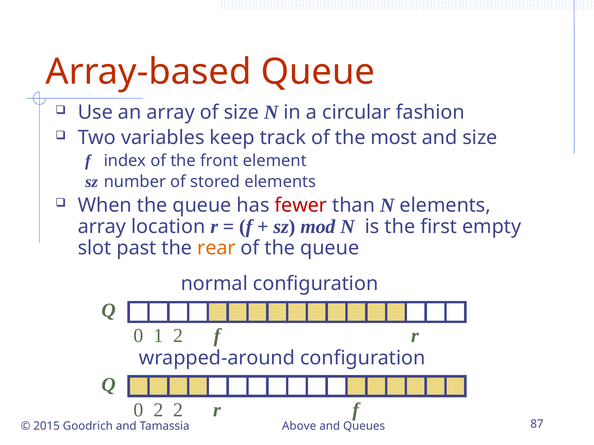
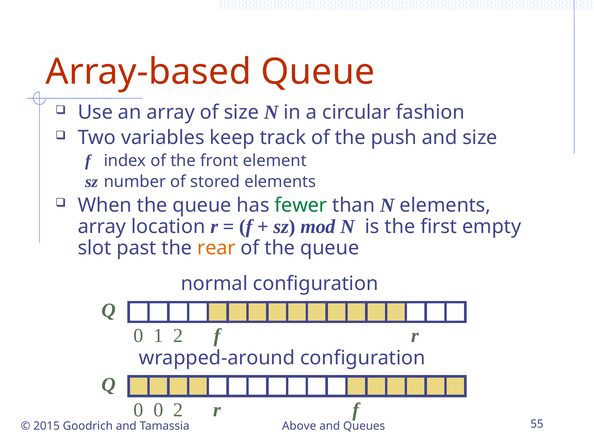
most: most -> push (394, 138)
fewer colour: red -> green (301, 205)
0 2: 2 -> 0 (158, 410)
87: 87 -> 55 (537, 425)
